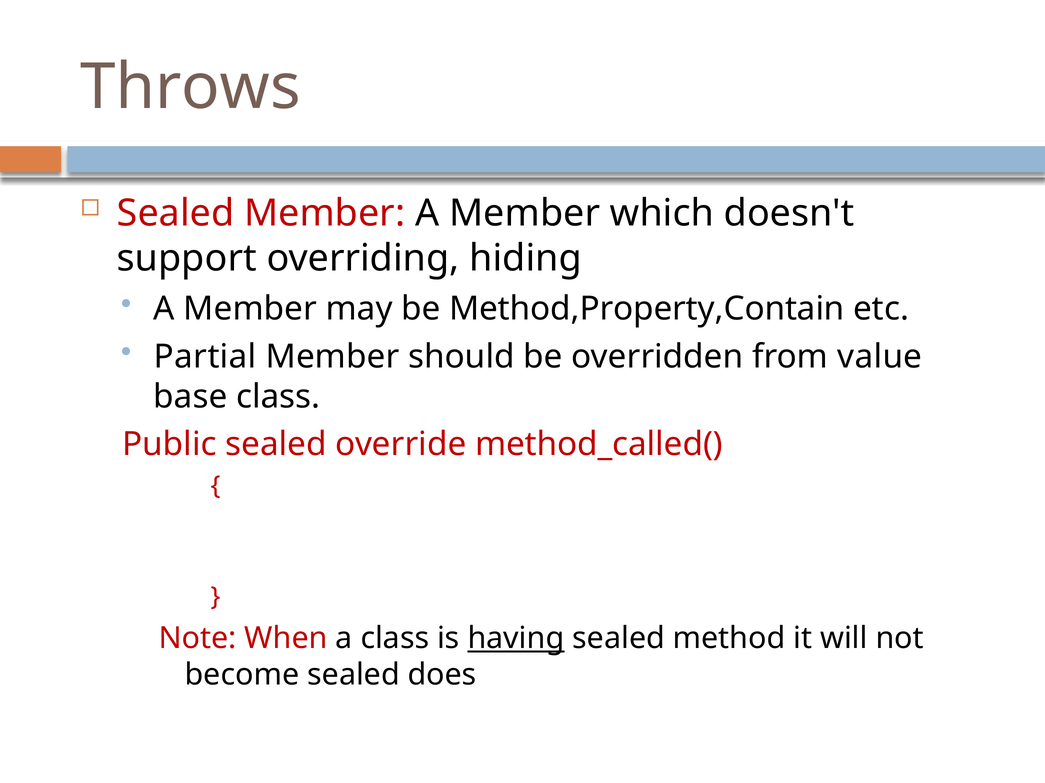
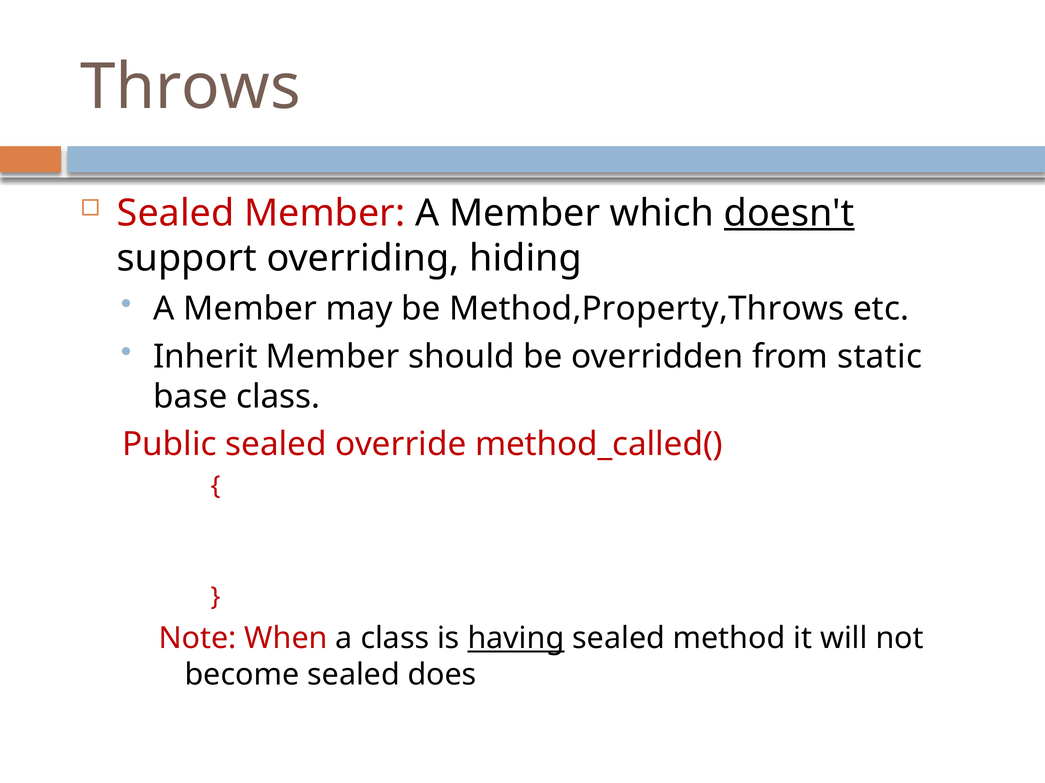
doesn't underline: none -> present (789, 213)
Method,Property,Contain: Method,Property,Contain -> Method,Property,Throws (647, 309)
Partial: Partial -> Inherit (206, 357)
value: value -> static (880, 357)
